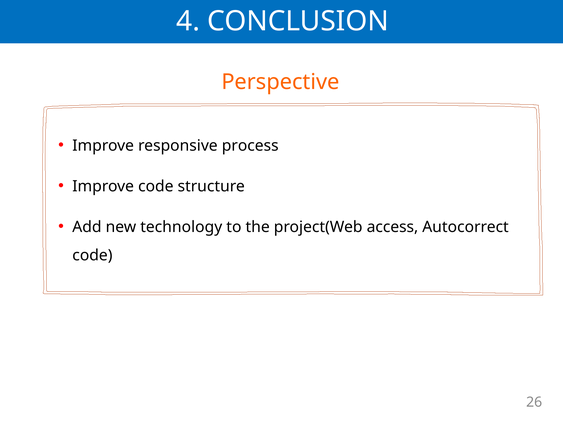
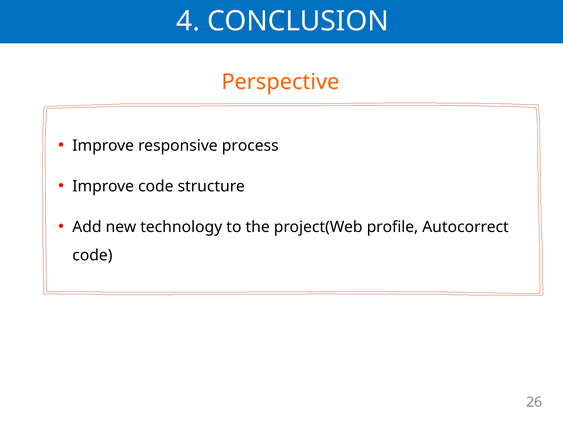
access: access -> profile (392, 227)
